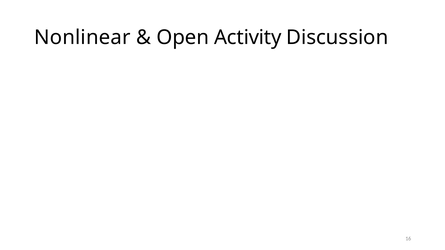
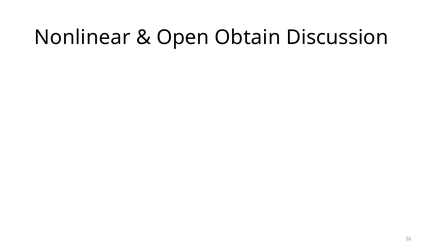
Activity: Activity -> Obtain (248, 37)
